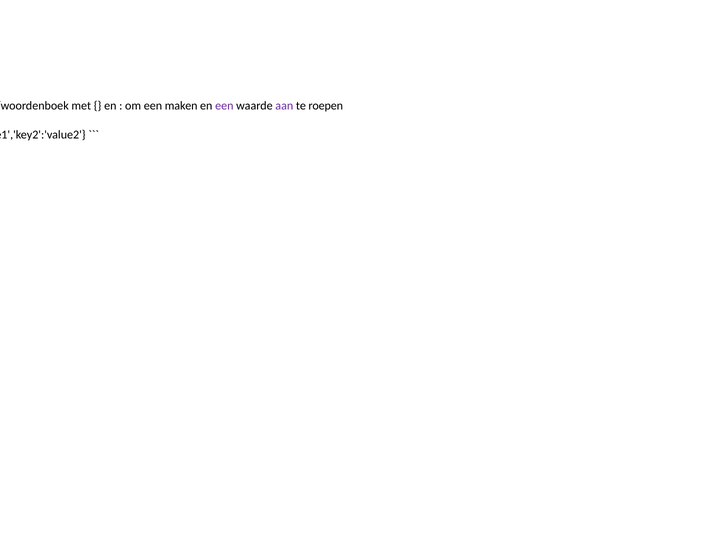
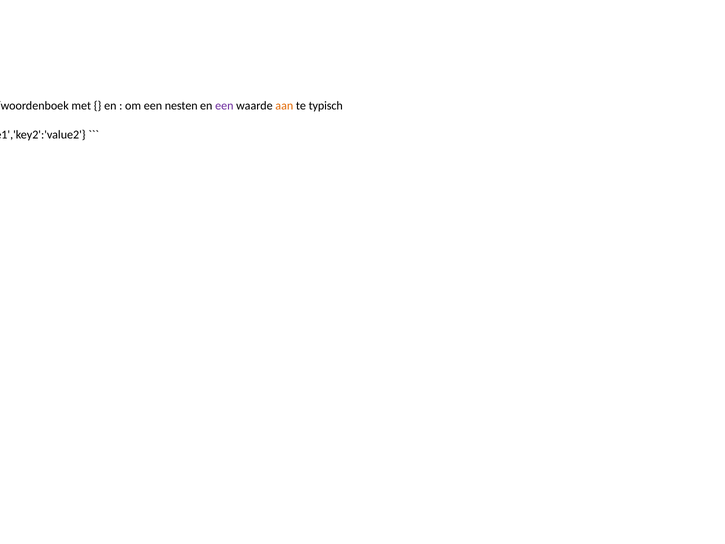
maken: maken -> nesten (181, 106)
aan colour: purple -> orange (284, 106)
roepen: roepen -> typisch (326, 106)
